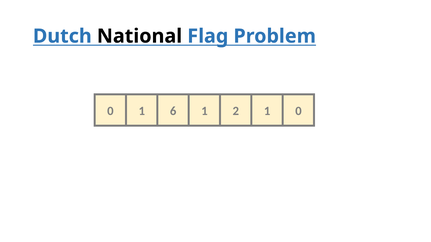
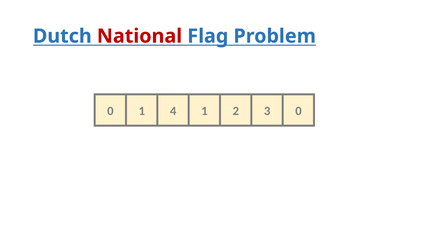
National colour: black -> red (139, 36)
6: 6 -> 4 (173, 111)
2 1: 1 -> 3 (267, 111)
